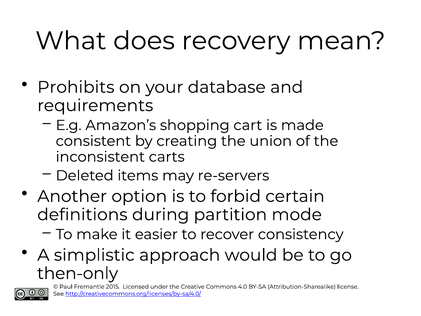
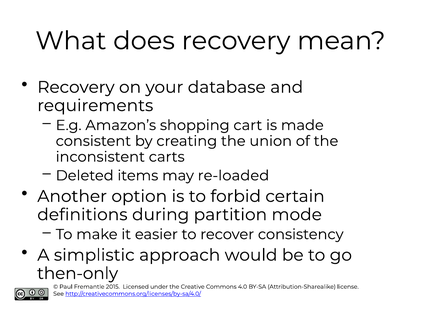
Prohibits: Prohibits -> Recovery (76, 87)
re-servers: re-servers -> re-loaded (233, 175)
